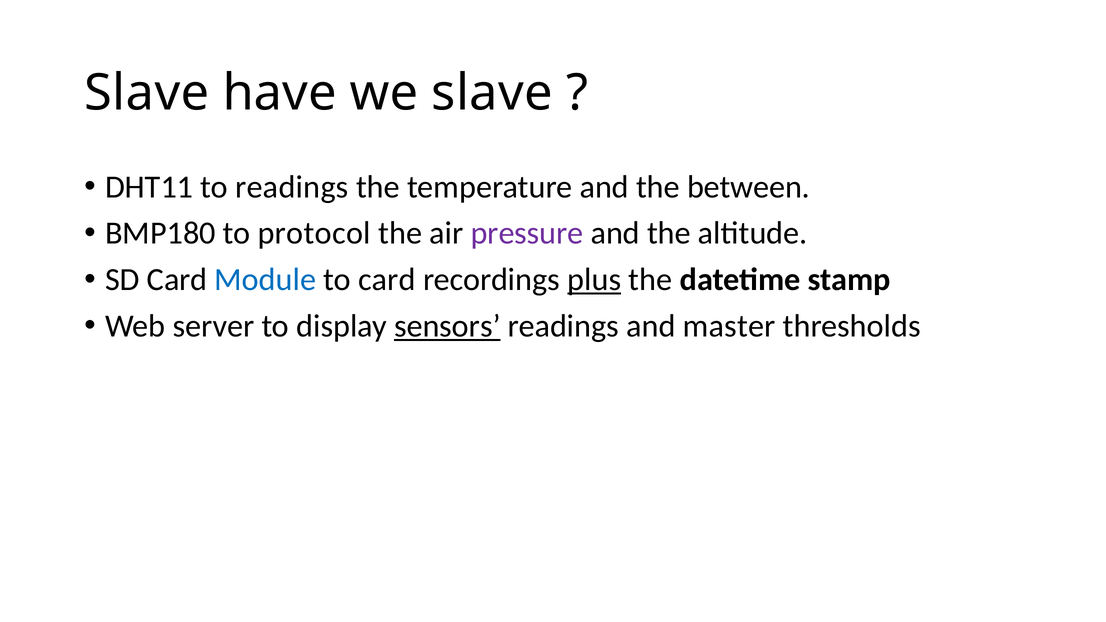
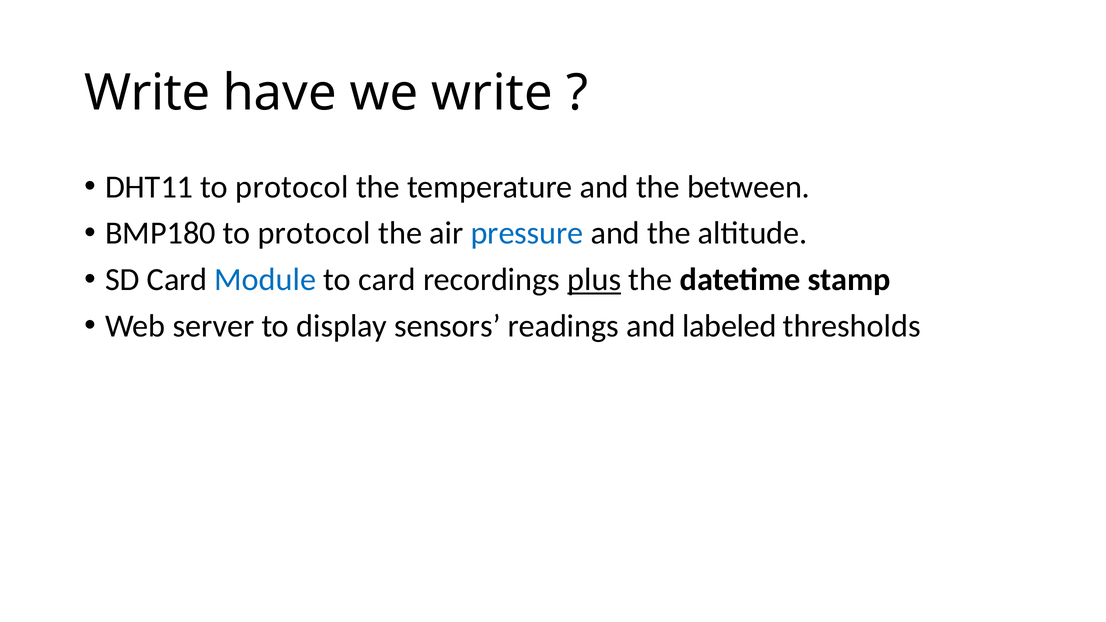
Slave: Slave -> Write (147, 93)
we slave: slave -> write (492, 93)
DHT11 to readings: readings -> protocol (292, 187)
pressure colour: purple -> blue (527, 233)
sensors underline: present -> none (447, 326)
master: master -> labeled (729, 326)
